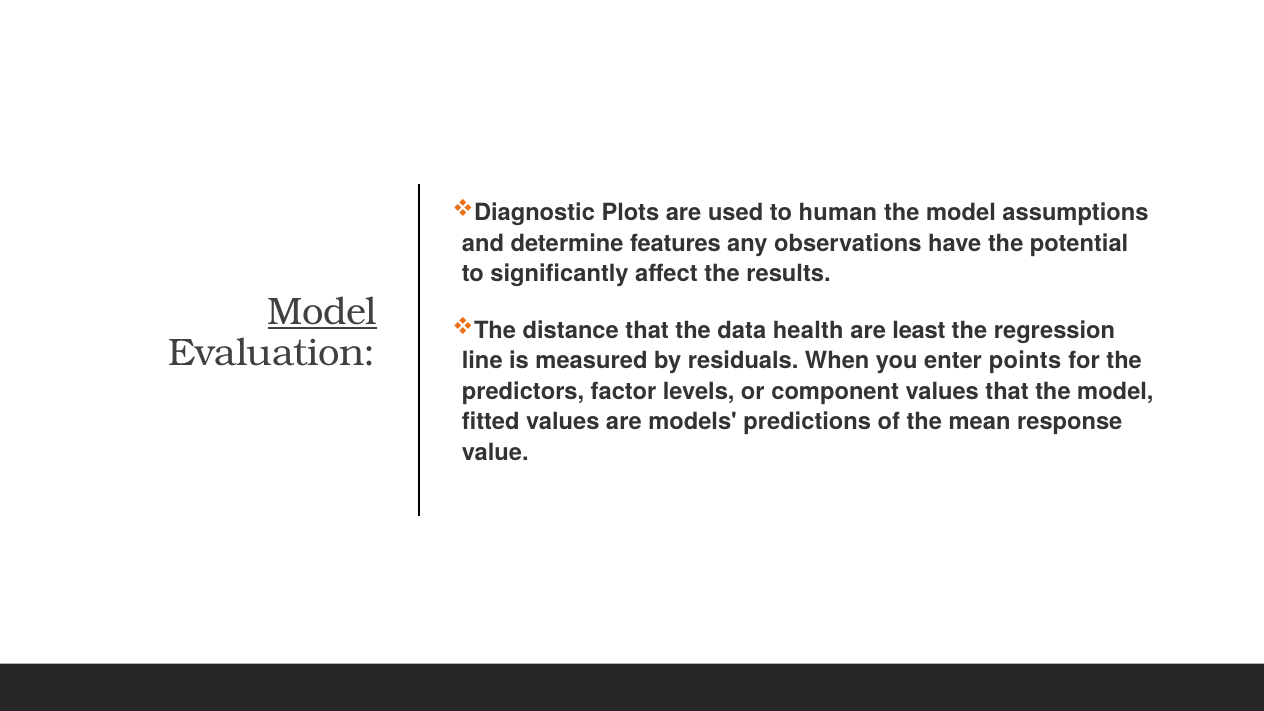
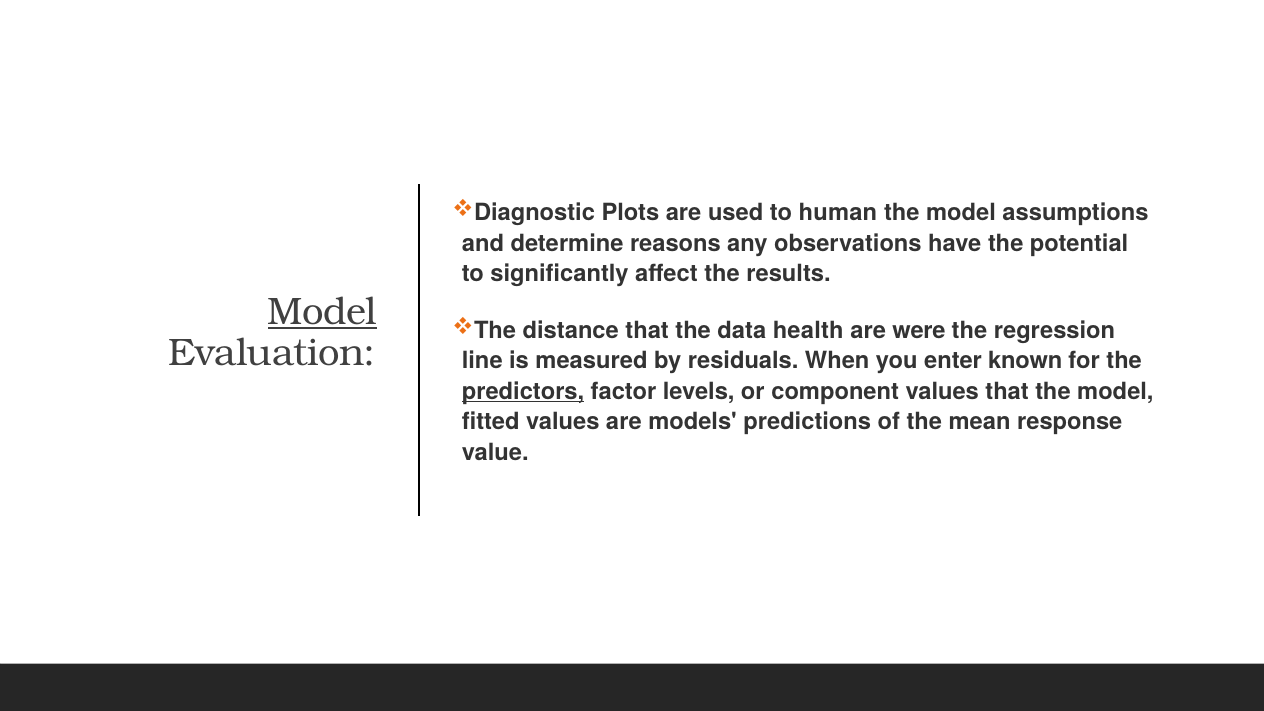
features: features -> reasons (675, 243)
least: least -> were (919, 331)
points: points -> known (1025, 361)
predictors underline: none -> present (523, 391)
